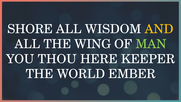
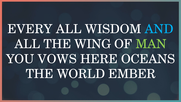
SHORE: SHORE -> EVERY (30, 29)
AND colour: yellow -> light blue (159, 29)
THOU: THOU -> VOWS (57, 59)
KEEPER: KEEPER -> OCEANS (148, 59)
